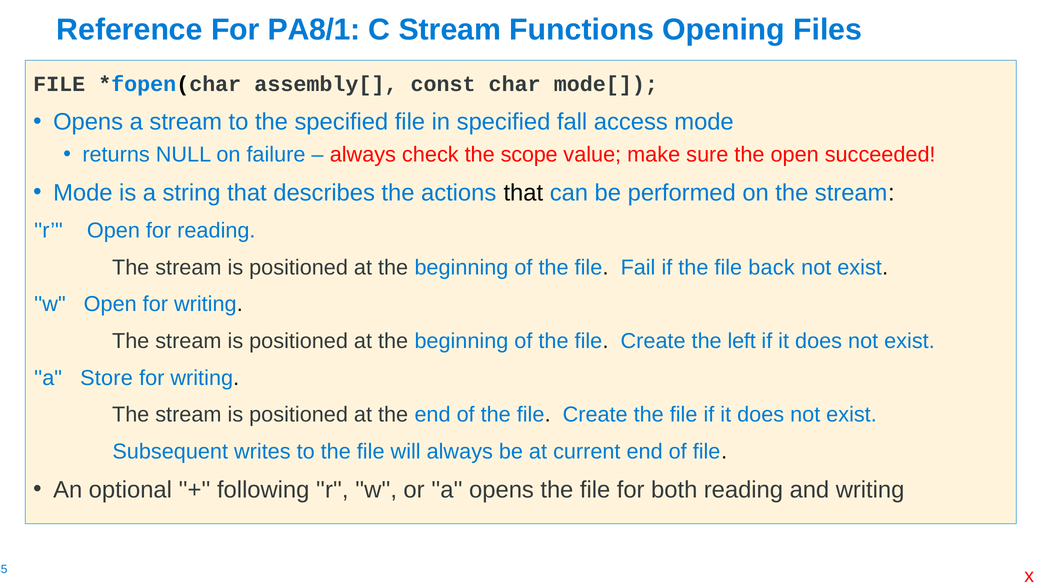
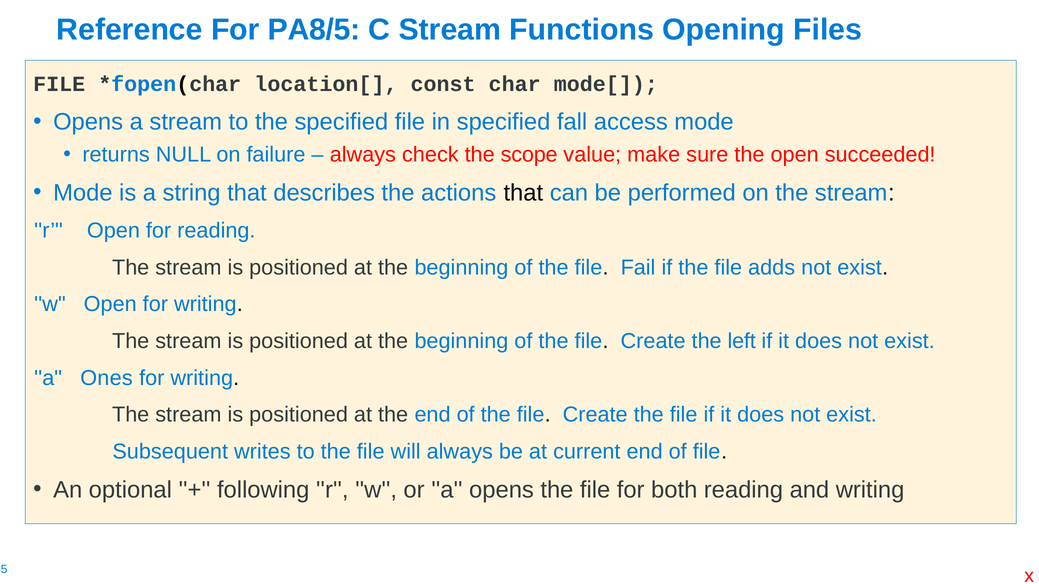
PA8/1: PA8/1 -> PA8/5 (314, 30)
assembly[: assembly[ -> location[ (326, 84)
back: back -> adds (772, 268)
Store: Store -> Ones (107, 378)
